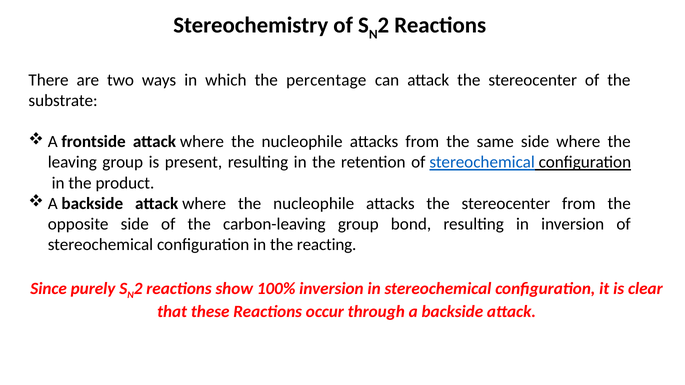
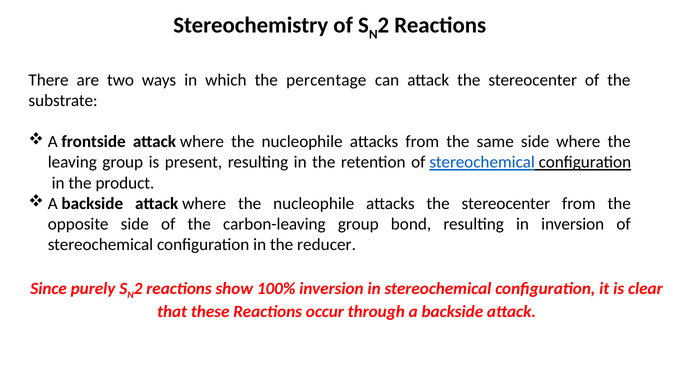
reacting: reacting -> reducer (327, 245)
